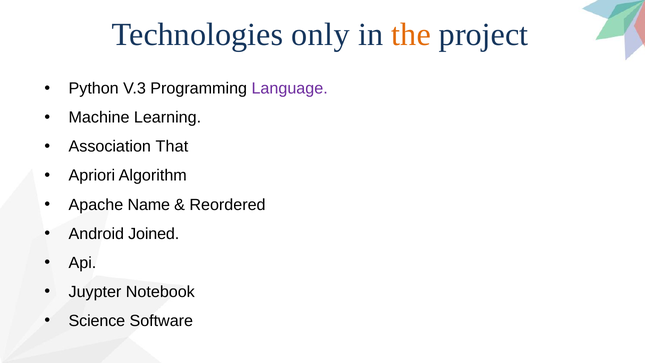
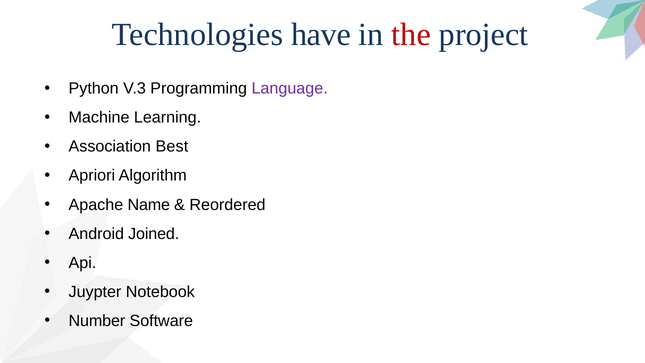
only: only -> have (321, 35)
the colour: orange -> red (411, 35)
That: That -> Best (172, 147)
Science: Science -> Number (97, 321)
